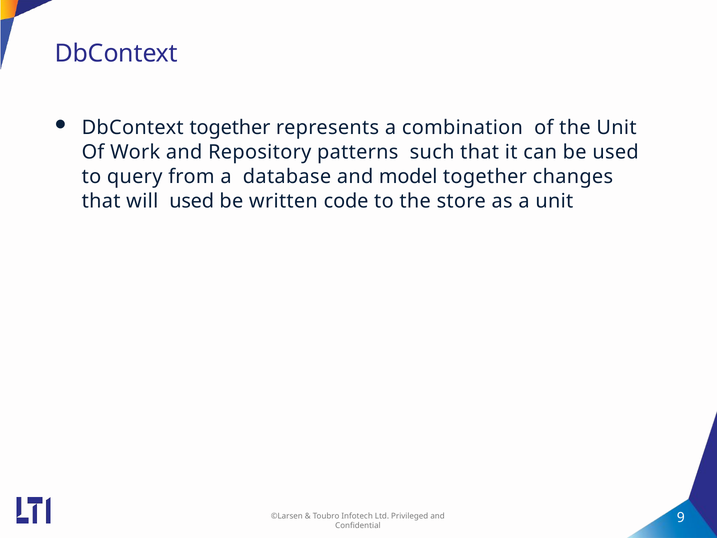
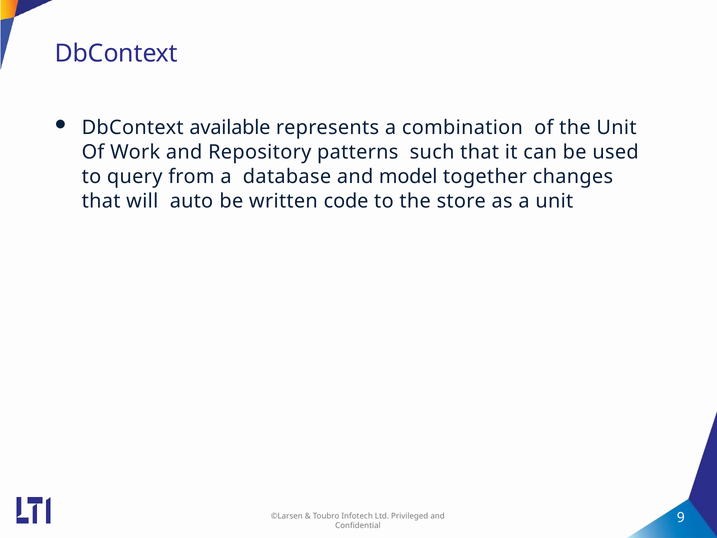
DbContext together: together -> available (230, 128)
will used: used -> auto (191, 201)
